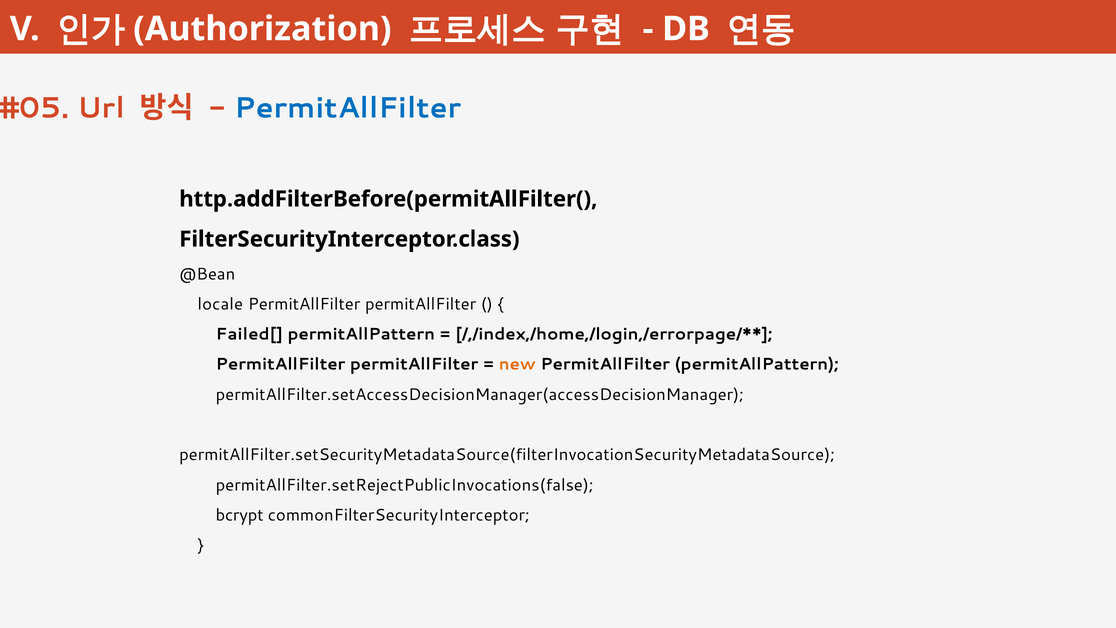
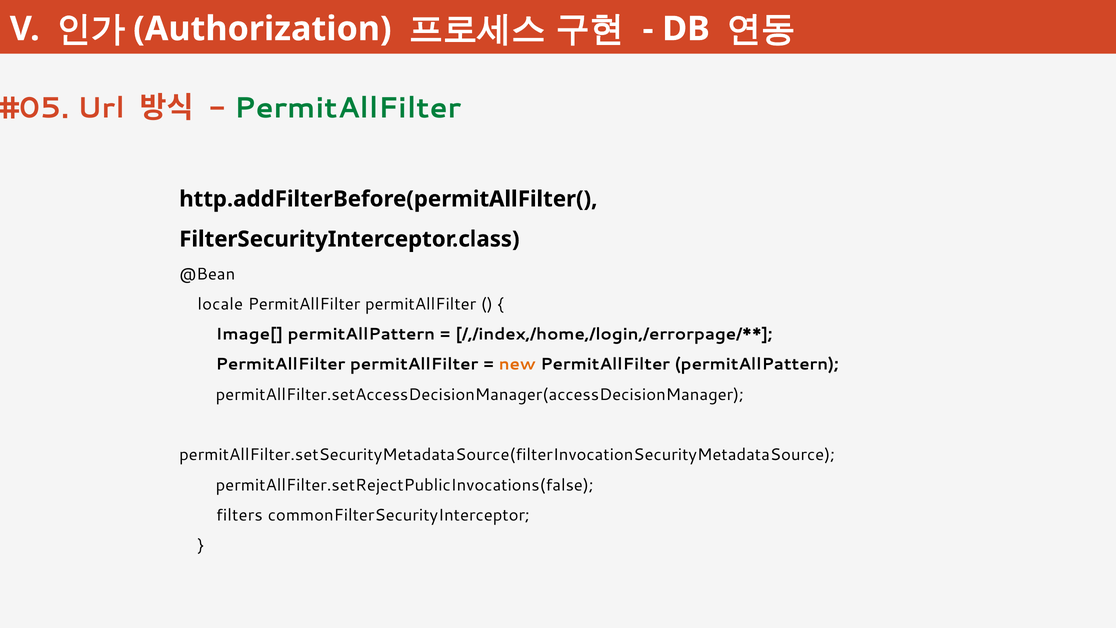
PermitAllFilter colour: blue -> green (348, 108)
Failed[: Failed[ -> Image[ (249, 334)
bcrypt: bcrypt -> filters (239, 515)
